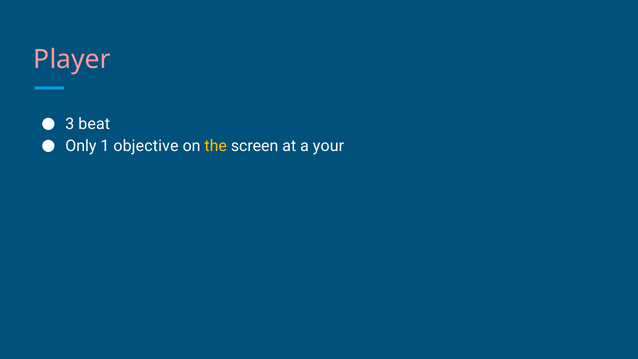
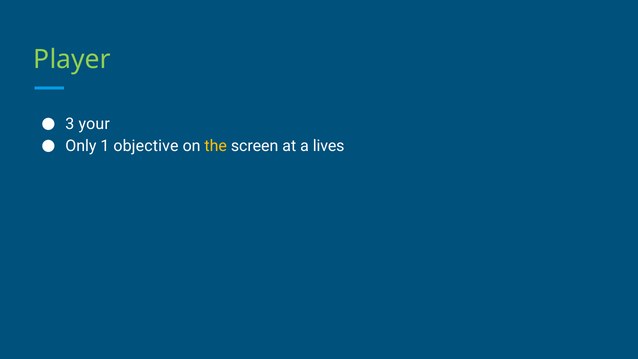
Player colour: pink -> light green (72, 59)
beat: beat -> your (94, 124)
your: your -> lives (329, 146)
